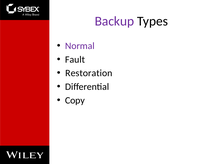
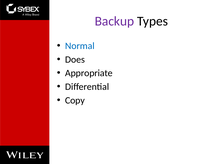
Normal colour: purple -> blue (80, 46)
Fault: Fault -> Does (75, 60)
Restoration: Restoration -> Appropriate (89, 73)
